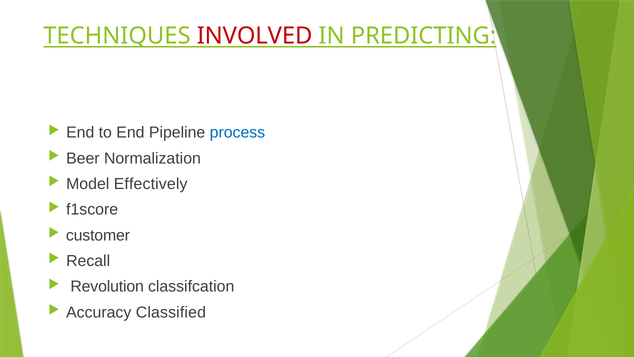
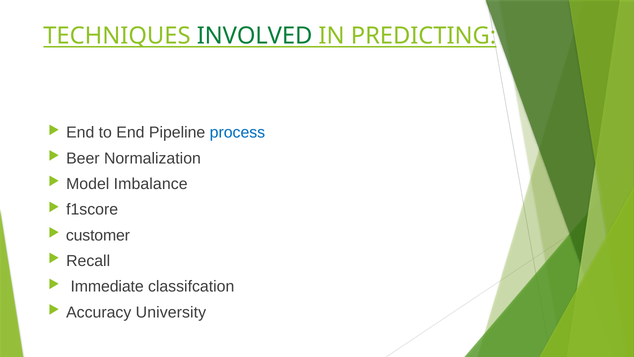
INVOLVED colour: red -> green (255, 36)
Effectively: Effectively -> Imbalance (151, 184)
Revolution: Revolution -> Immediate (107, 286)
Classified: Classified -> University (171, 312)
